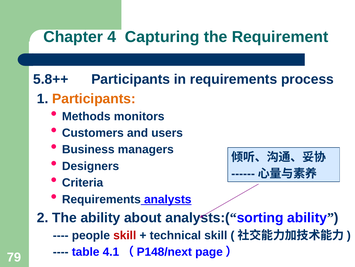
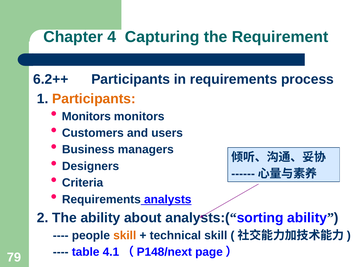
5.8++: 5.8++ -> 6.2++ (51, 79)
Methods: Methods -> Monitors (86, 116)
skill colour: red -> orange (125, 235)
